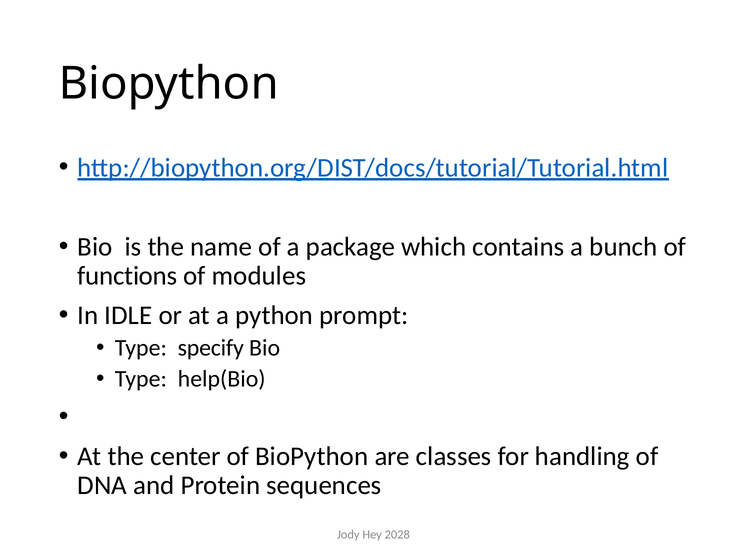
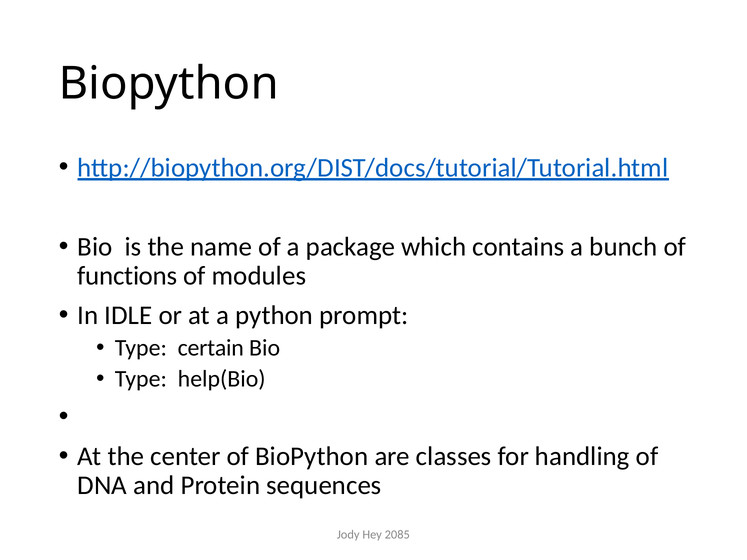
specify: specify -> certain (211, 348)
2028: 2028 -> 2085 (397, 535)
